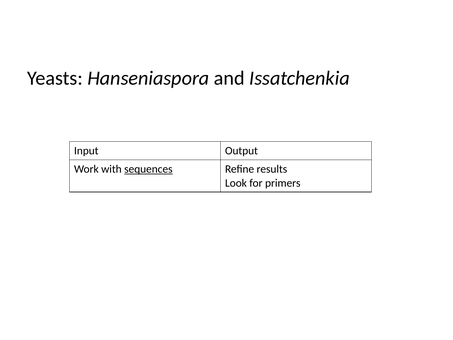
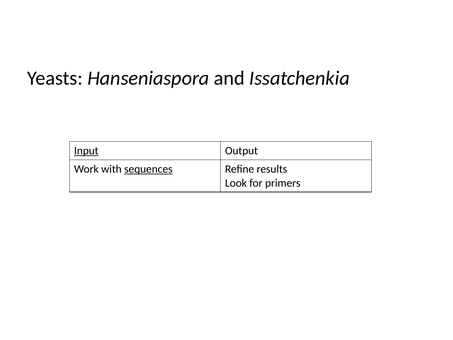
Input underline: none -> present (86, 151)
